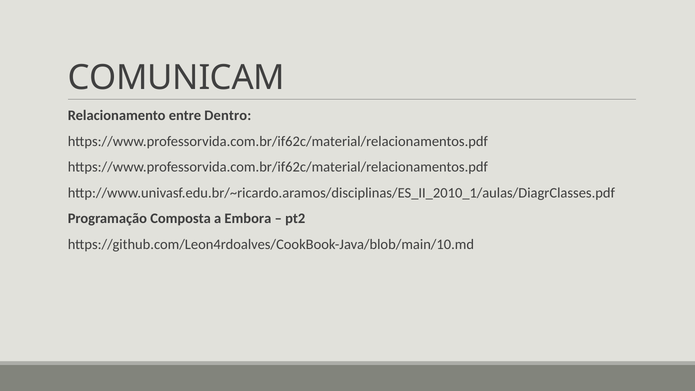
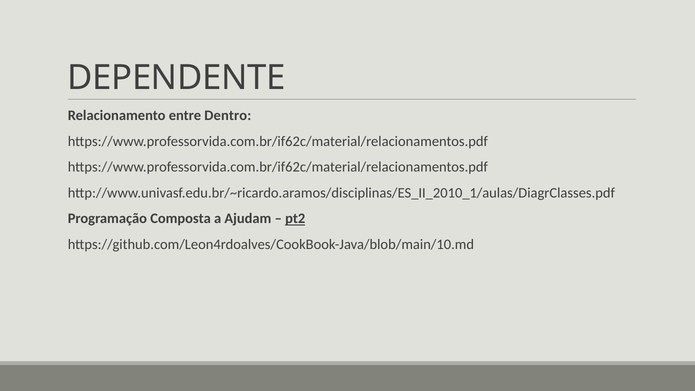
COMUNICAM: COMUNICAM -> DEPENDENTE (176, 78)
Embora: Embora -> Ajudam (248, 219)
pt2 underline: none -> present (295, 219)
